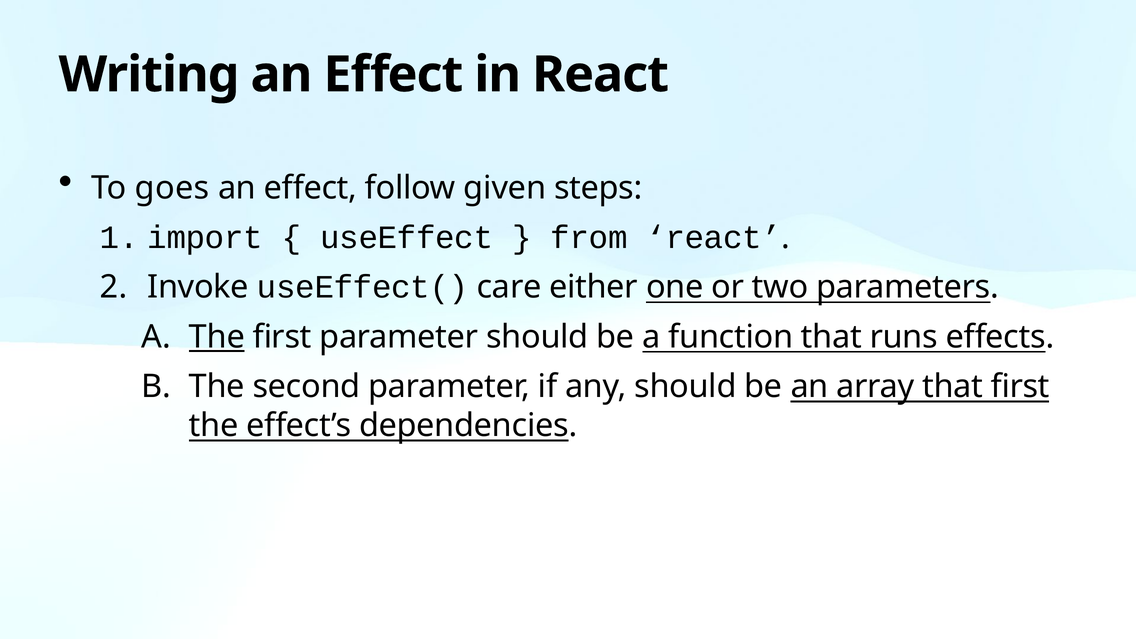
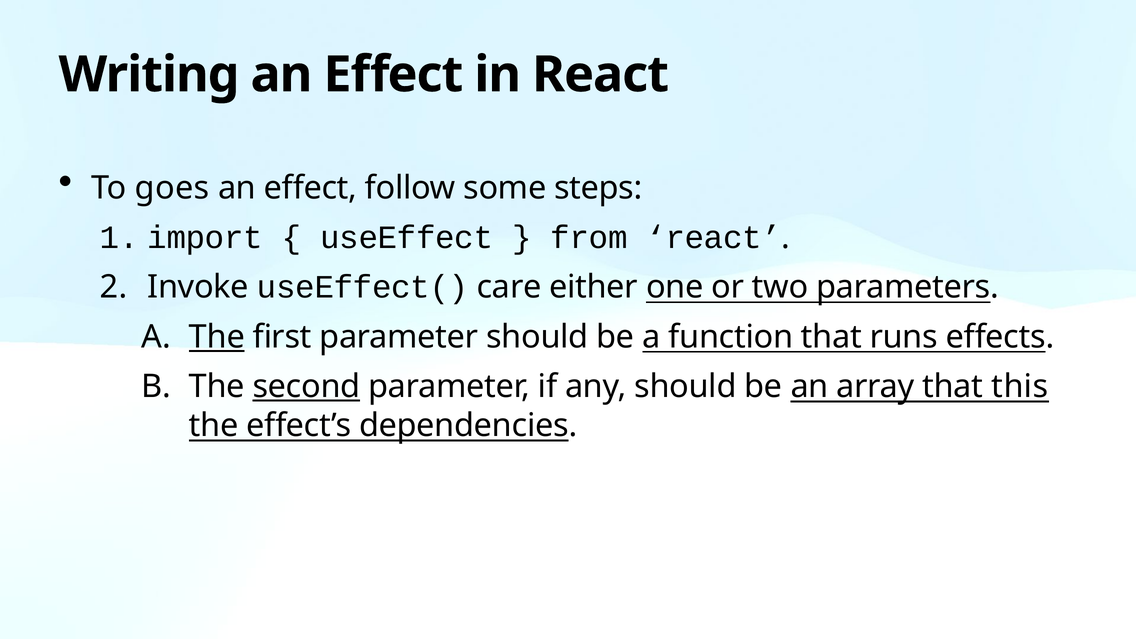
given: given -> some (505, 188)
second underline: none -> present (307, 387)
that first: first -> this (1020, 387)
